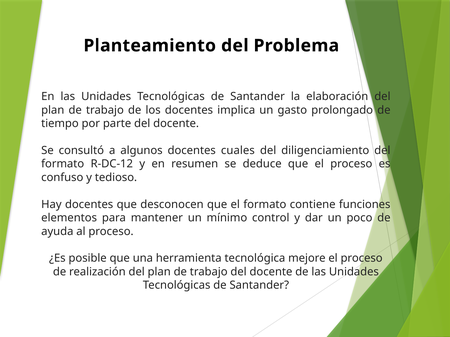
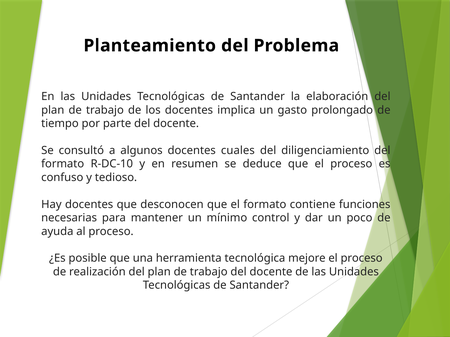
R-DC-12: R-DC-12 -> R-DC-10 (112, 164)
elementos: elementos -> necesarias (69, 218)
